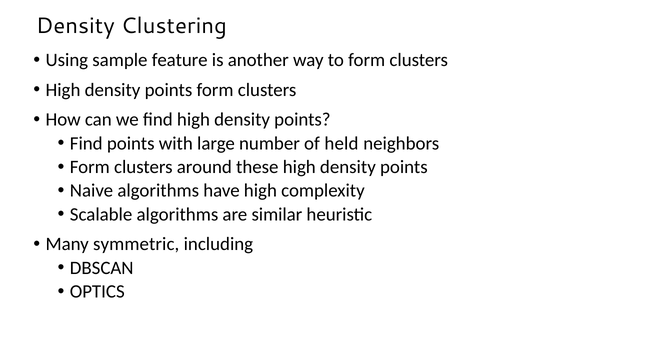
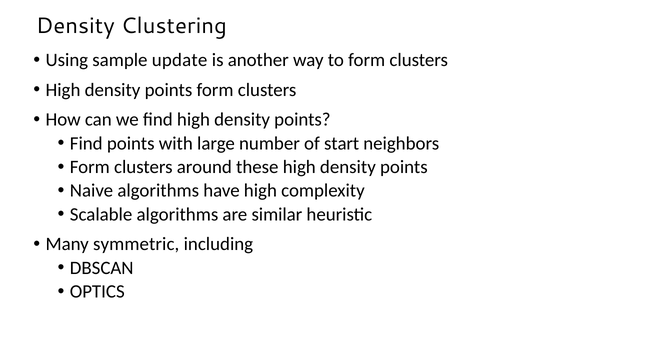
feature: feature -> update (180, 60)
held: held -> start (342, 144)
